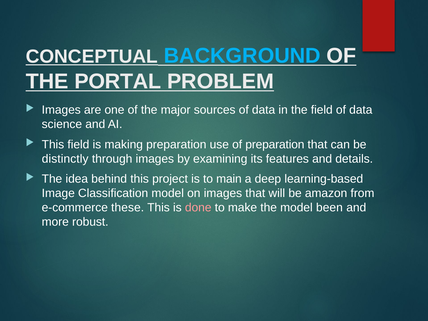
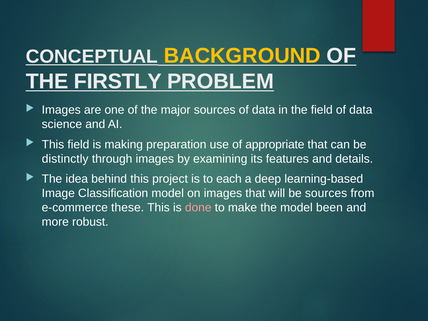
BACKGROUND colour: light blue -> yellow (242, 56)
PORTAL: PORTAL -> FIRSTLY (118, 81)
of preparation: preparation -> appropriate (275, 144)
main: main -> each (229, 179)
be amazon: amazon -> sources (326, 193)
